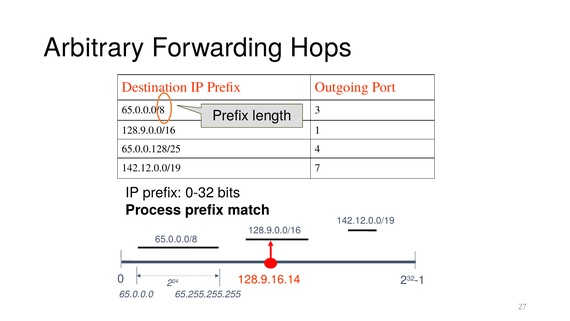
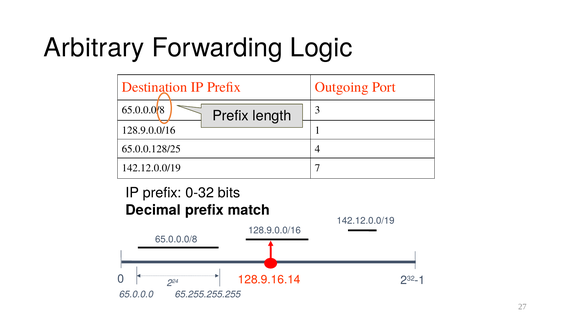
Hops: Hops -> Logic (321, 48)
Process: Process -> Decimal (153, 210)
